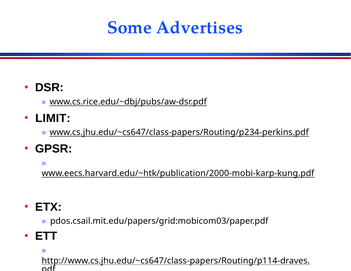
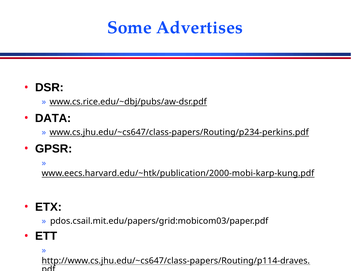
LIMIT: LIMIT -> DATA (53, 118)
